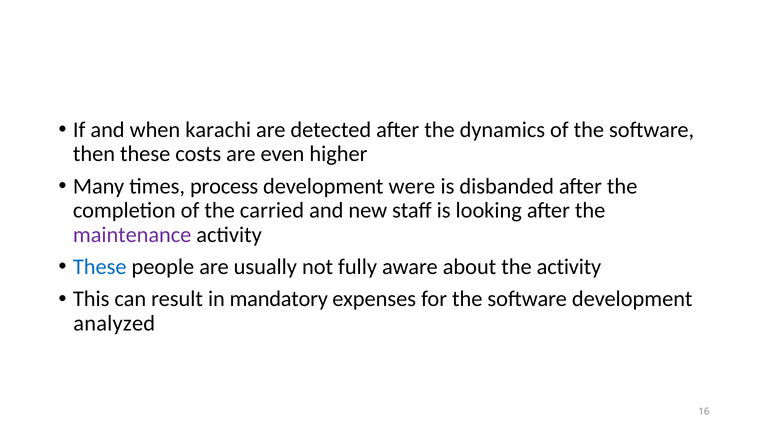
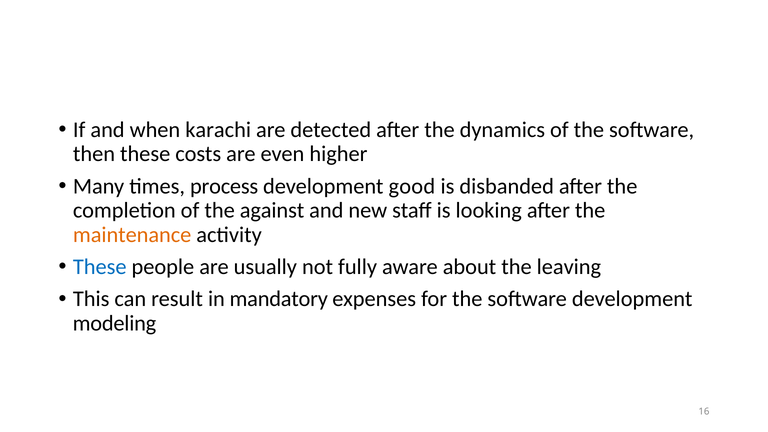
were: were -> good (412, 186)
carried: carried -> against (272, 210)
maintenance colour: purple -> orange (132, 235)
the activity: activity -> leaving (569, 267)
analyzed: analyzed -> modeling (114, 323)
